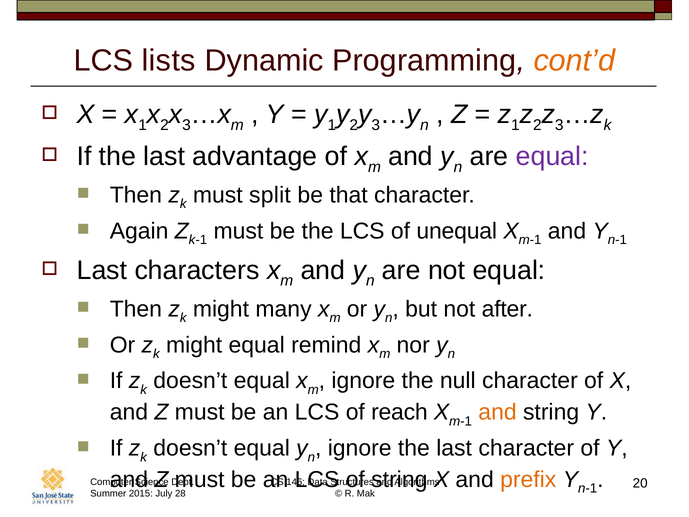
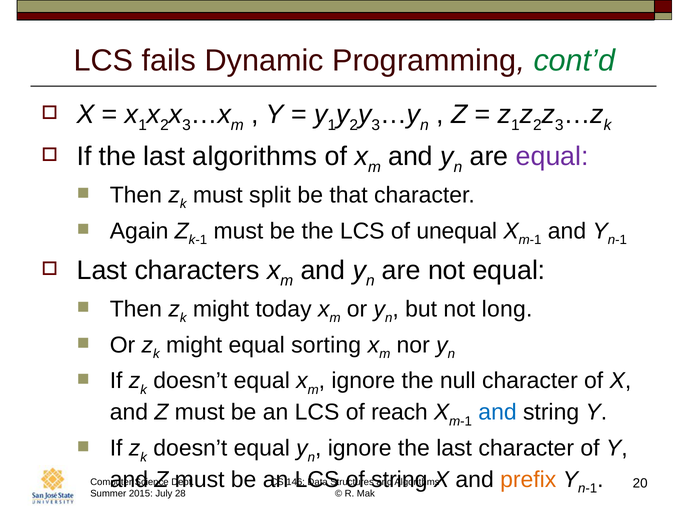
lists: lists -> fails (169, 61)
cont’d colour: orange -> green (574, 61)
last advantage: advantage -> algorithms (255, 156)
many: many -> today (284, 309)
after: after -> long (507, 309)
remind: remind -> sorting (326, 345)
and colour: orange -> blue (498, 412)
